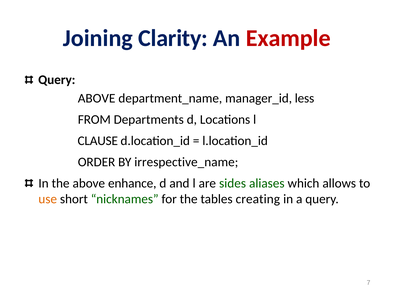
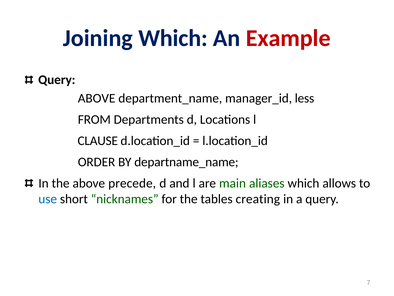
Joining Clarity: Clarity -> Which (173, 38)
irrespective_name: irrespective_name -> departname_name (186, 162)
enhance: enhance -> precede (132, 183)
sides: sides -> main (233, 183)
use colour: orange -> blue (48, 199)
